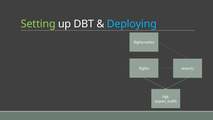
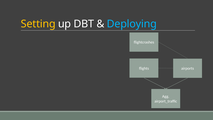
Setting colour: light green -> yellow (38, 24)
